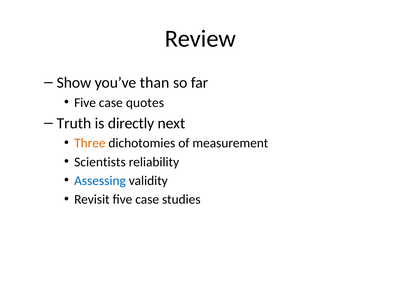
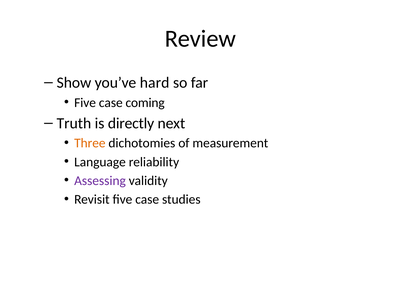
than: than -> hard (155, 83)
quotes: quotes -> coming (145, 103)
Scientists: Scientists -> Language (100, 162)
Assessing colour: blue -> purple (100, 181)
